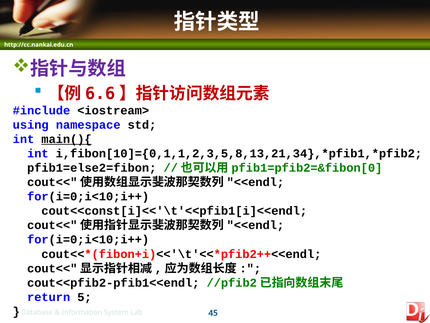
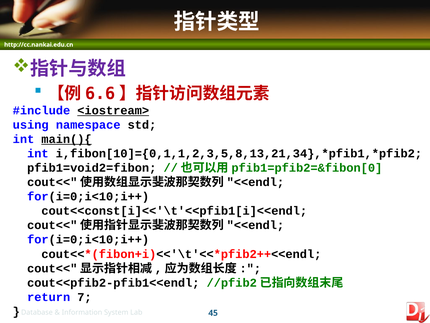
<iostream> underline: none -> present (113, 110)
pfib1=else2=fibon: pfib1=else2=fibon -> pfib1=void2=fibon (92, 168)
5: 5 -> 7 (84, 297)
